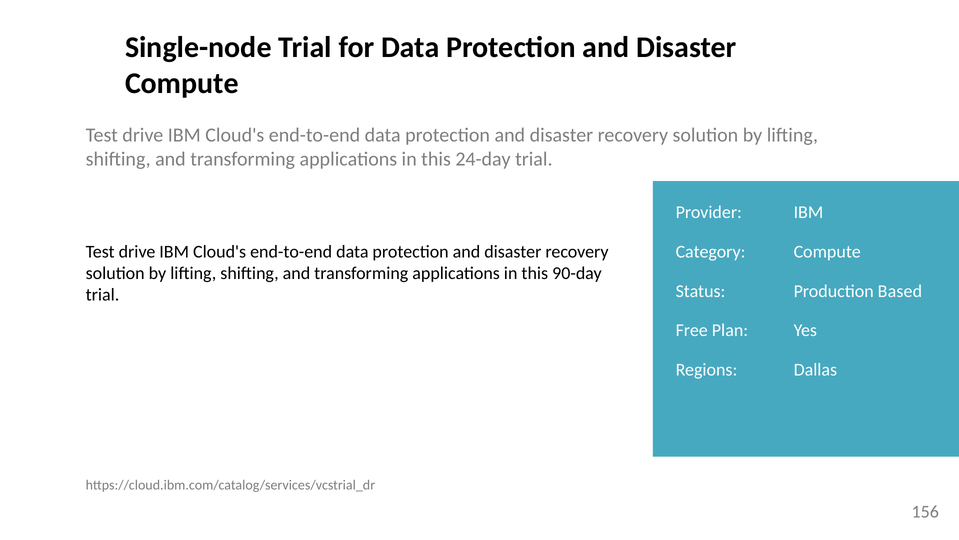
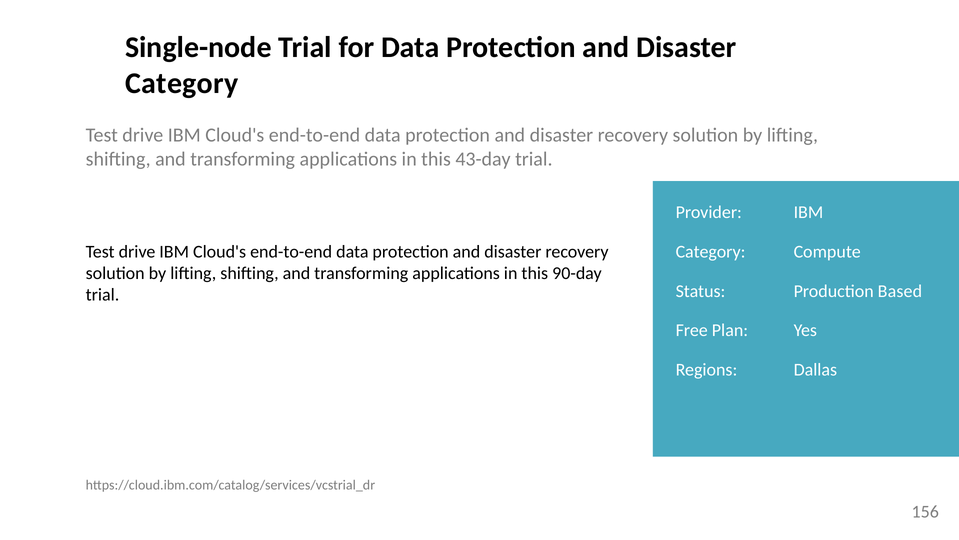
Compute: Compute -> Category (182, 83)
24-day: 24-day -> 43-day (483, 159)
